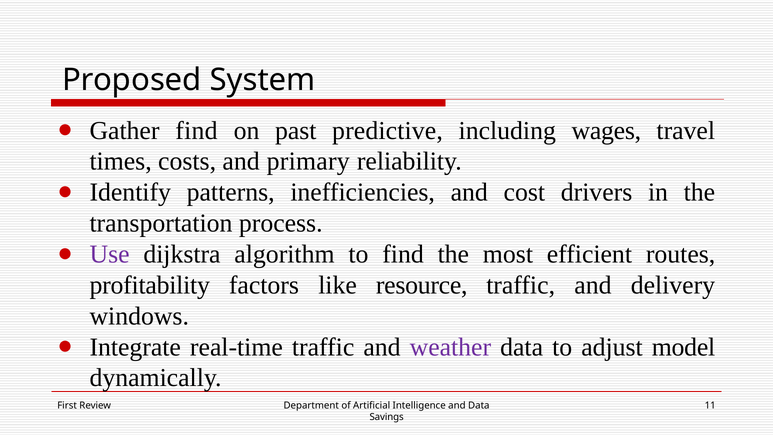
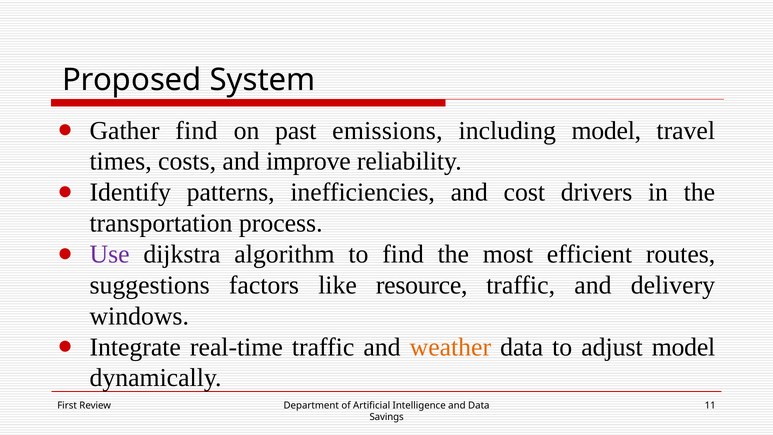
predictive: predictive -> emissions (387, 130)
including wages: wages -> model (606, 130)
primary: primary -> improve (308, 161)
profitability: profitability -> suggestions (150, 285)
weather colour: purple -> orange (450, 347)
